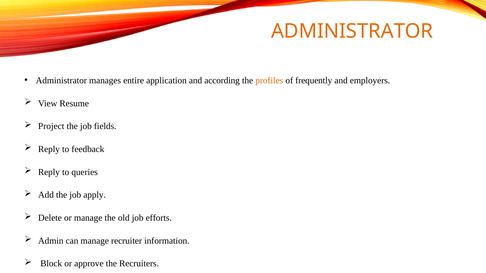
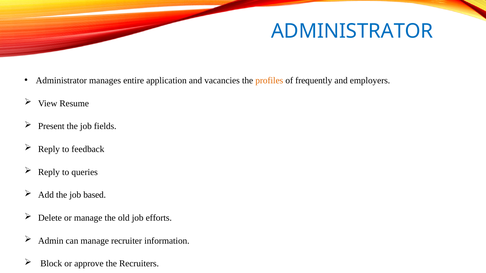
ADMINISTRATOR colour: orange -> blue (352, 31)
according: according -> vacancies (222, 81)
Project: Project -> Present (51, 126)
apply: apply -> based (95, 195)
